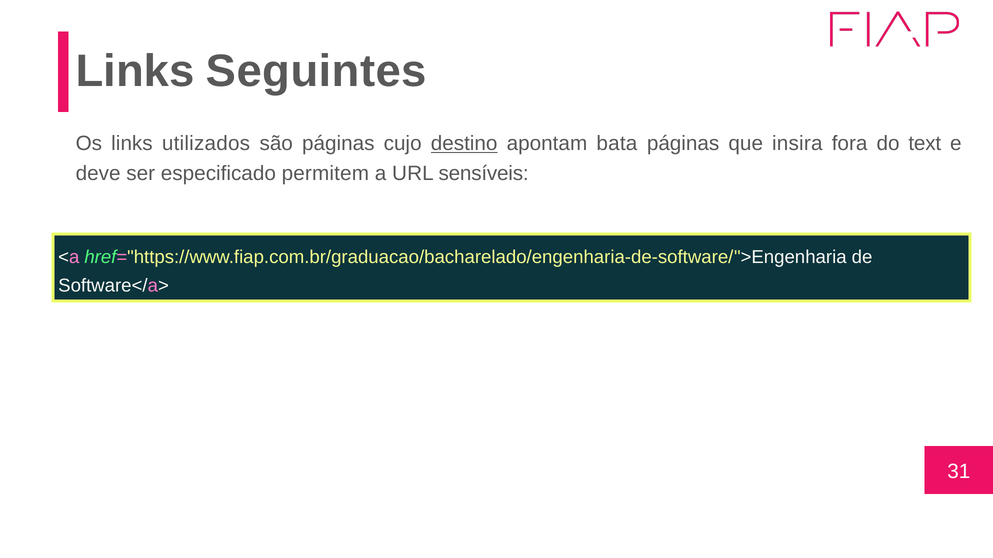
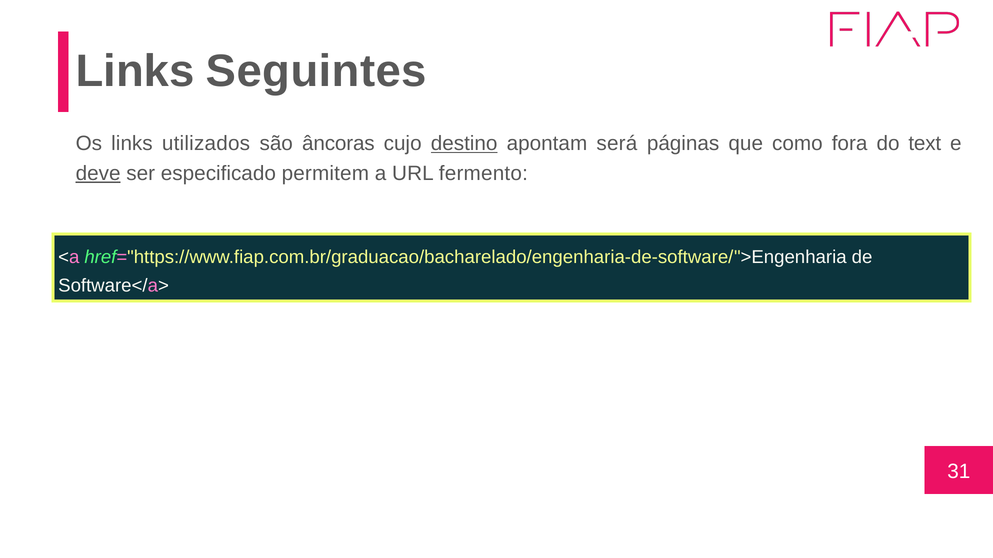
são páginas: páginas -> âncoras (338, 144)
bata: bata -> será (617, 144)
insira: insira -> como (797, 144)
deve underline: none -> present (98, 174)
sensíveis: sensíveis -> fermento (483, 174)
